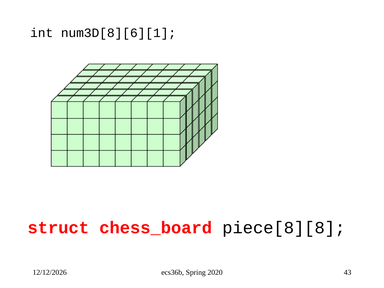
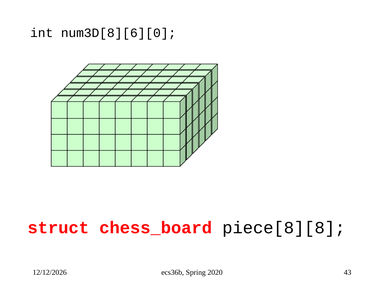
num3D[8][6][1: num3D[8][6][1 -> num3D[8][6][0 (118, 33)
